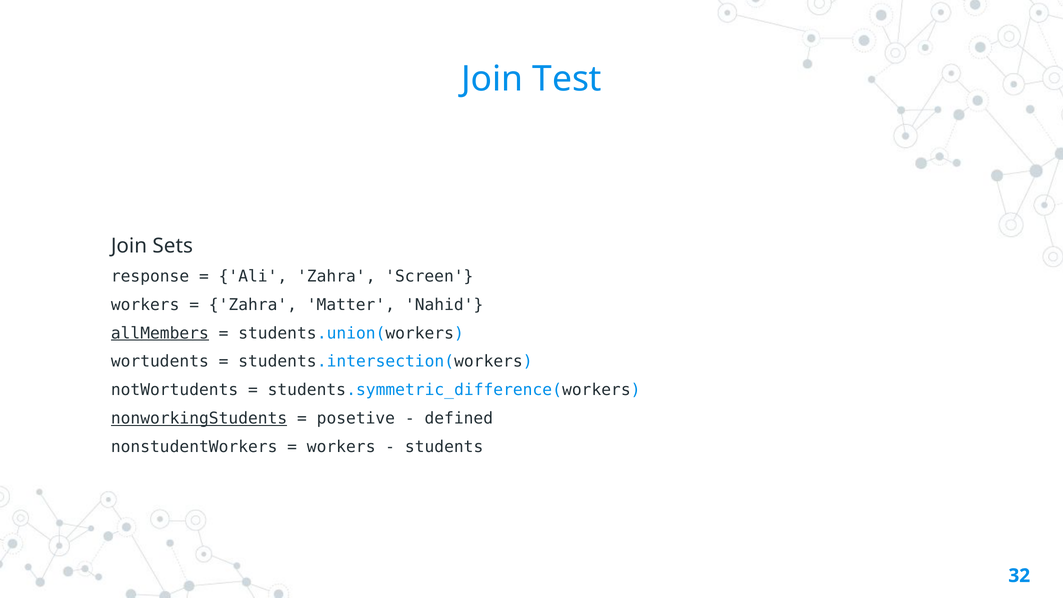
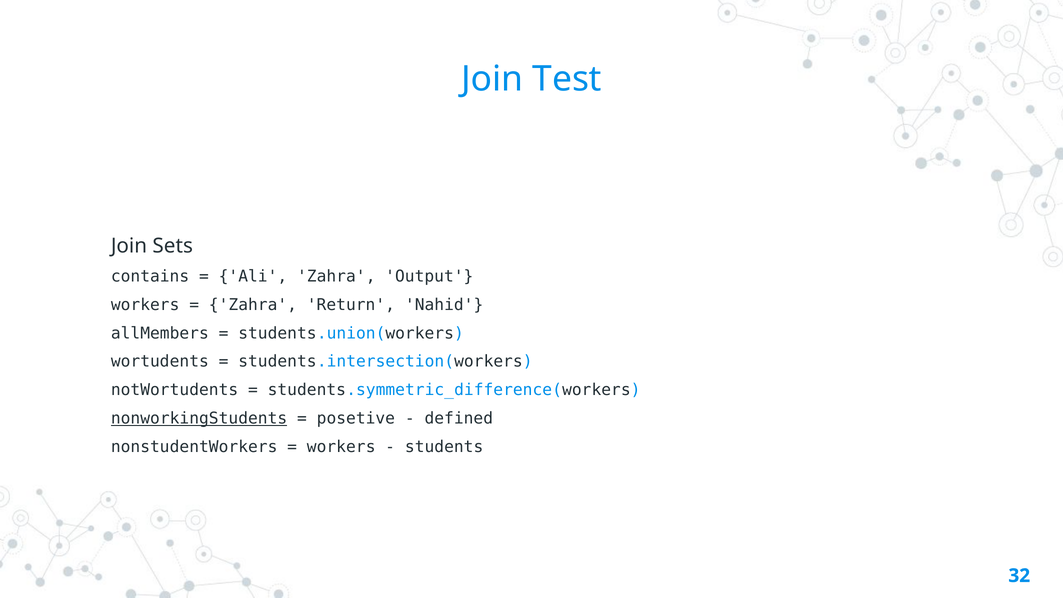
response: response -> contains (150, 276)
Screen: Screen -> Output (429, 276)
Matter: Matter -> Return (351, 305)
allMembers underline: present -> none (160, 333)
